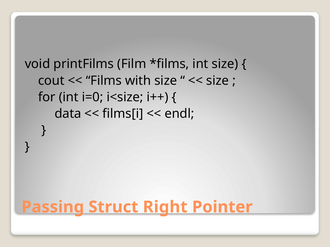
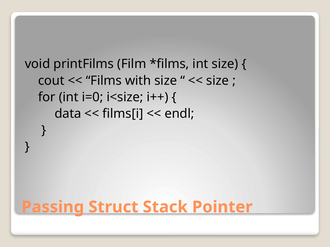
Right: Right -> Stack (165, 207)
